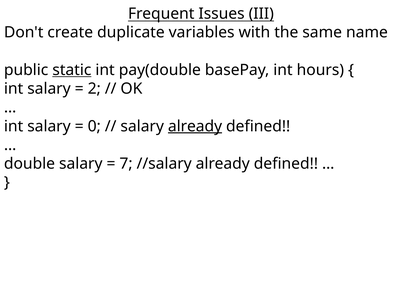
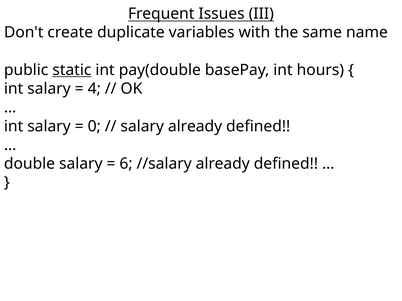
2: 2 -> 4 (94, 89)
already underline: present -> none (195, 126)
7: 7 -> 6 (126, 164)
